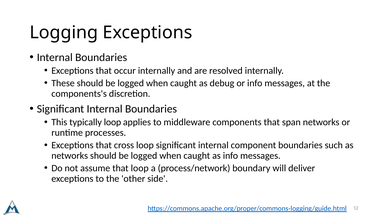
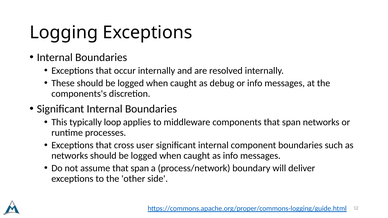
cross loop: loop -> user (145, 145)
assume that loop: loop -> span (140, 168)
